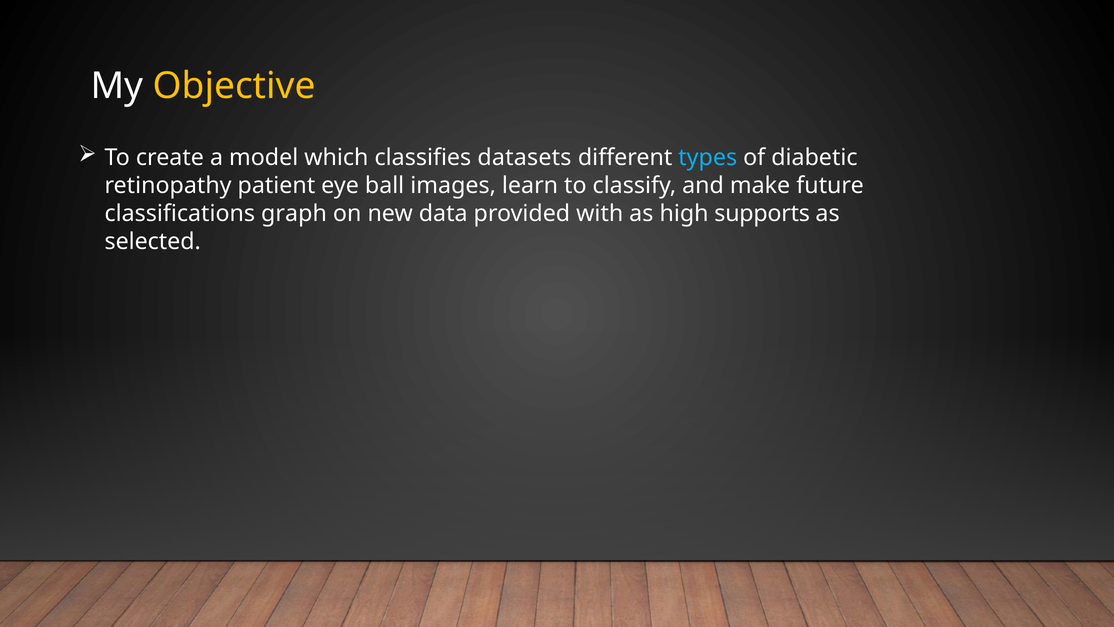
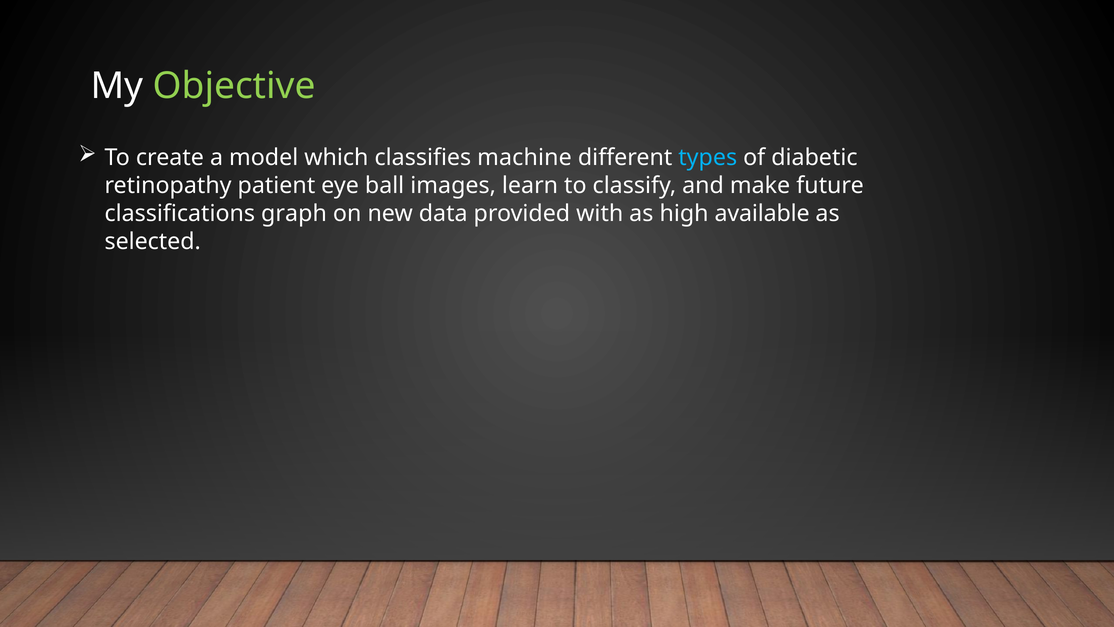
Objective colour: yellow -> light green (234, 86)
datasets: datasets -> machine (524, 158)
supports: supports -> available (762, 213)
